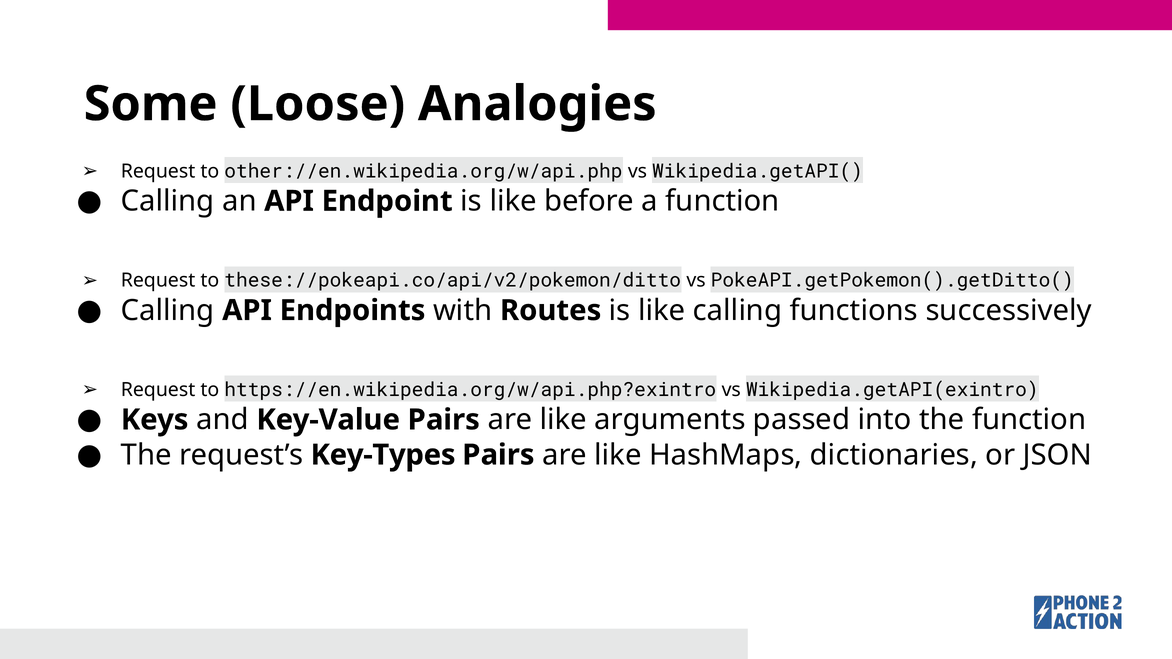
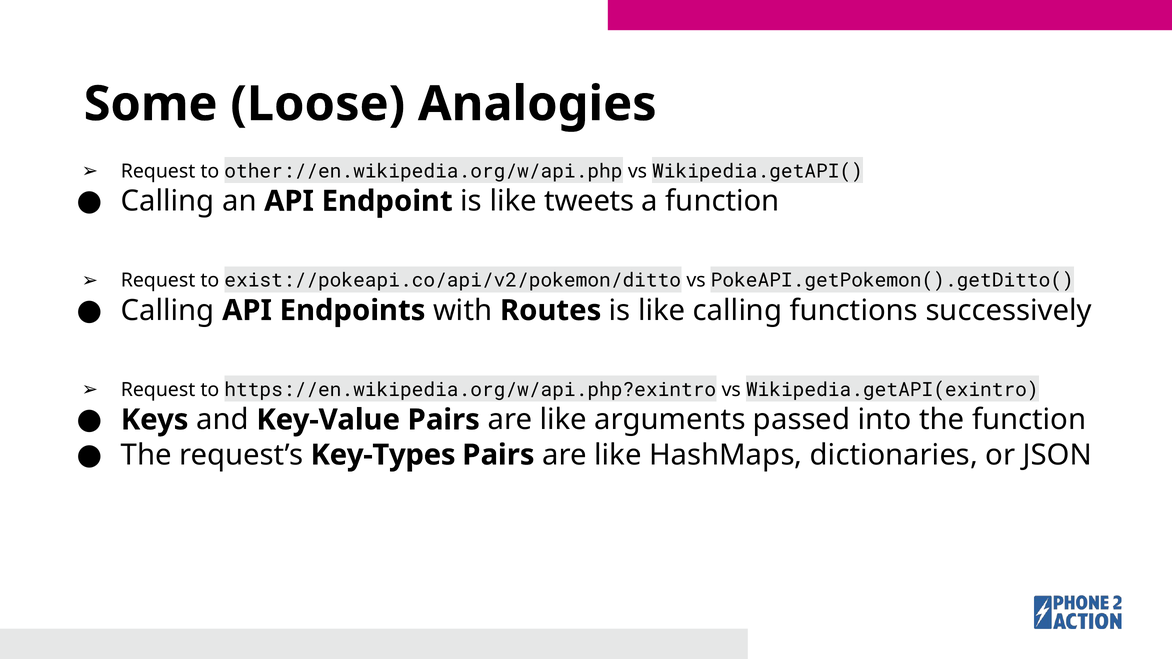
before: before -> tweets (589, 201)
these://pokeapi.co/api/v2/pokemon/ditto: these://pokeapi.co/api/v2/pokemon/ditto -> exist://pokeapi.co/api/v2/pokemon/ditto (453, 281)
